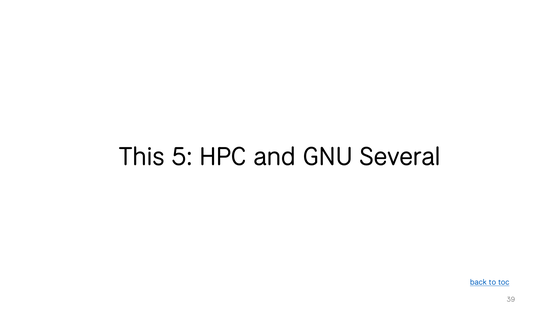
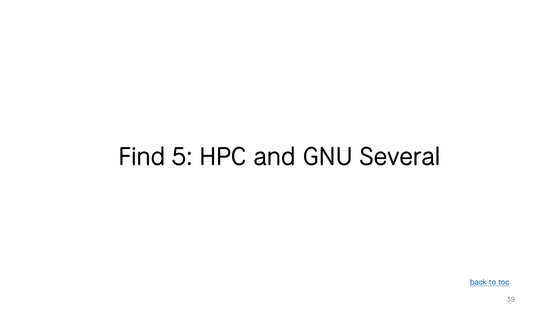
This: This -> Find (142, 157)
